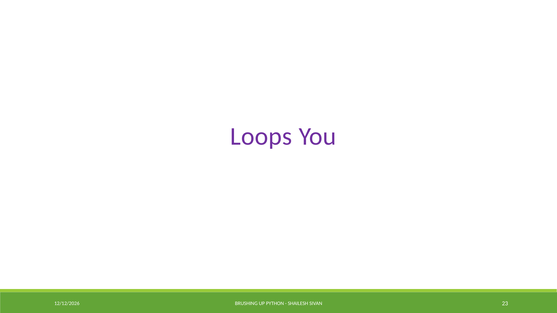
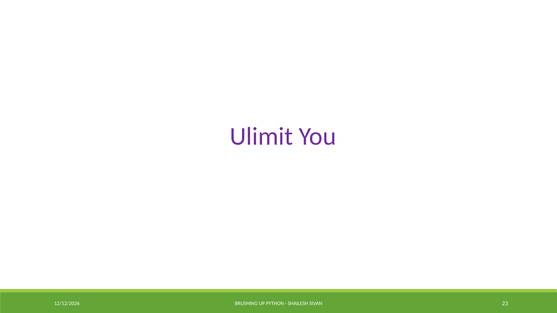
Loops: Loops -> Ulimit (261, 137)
